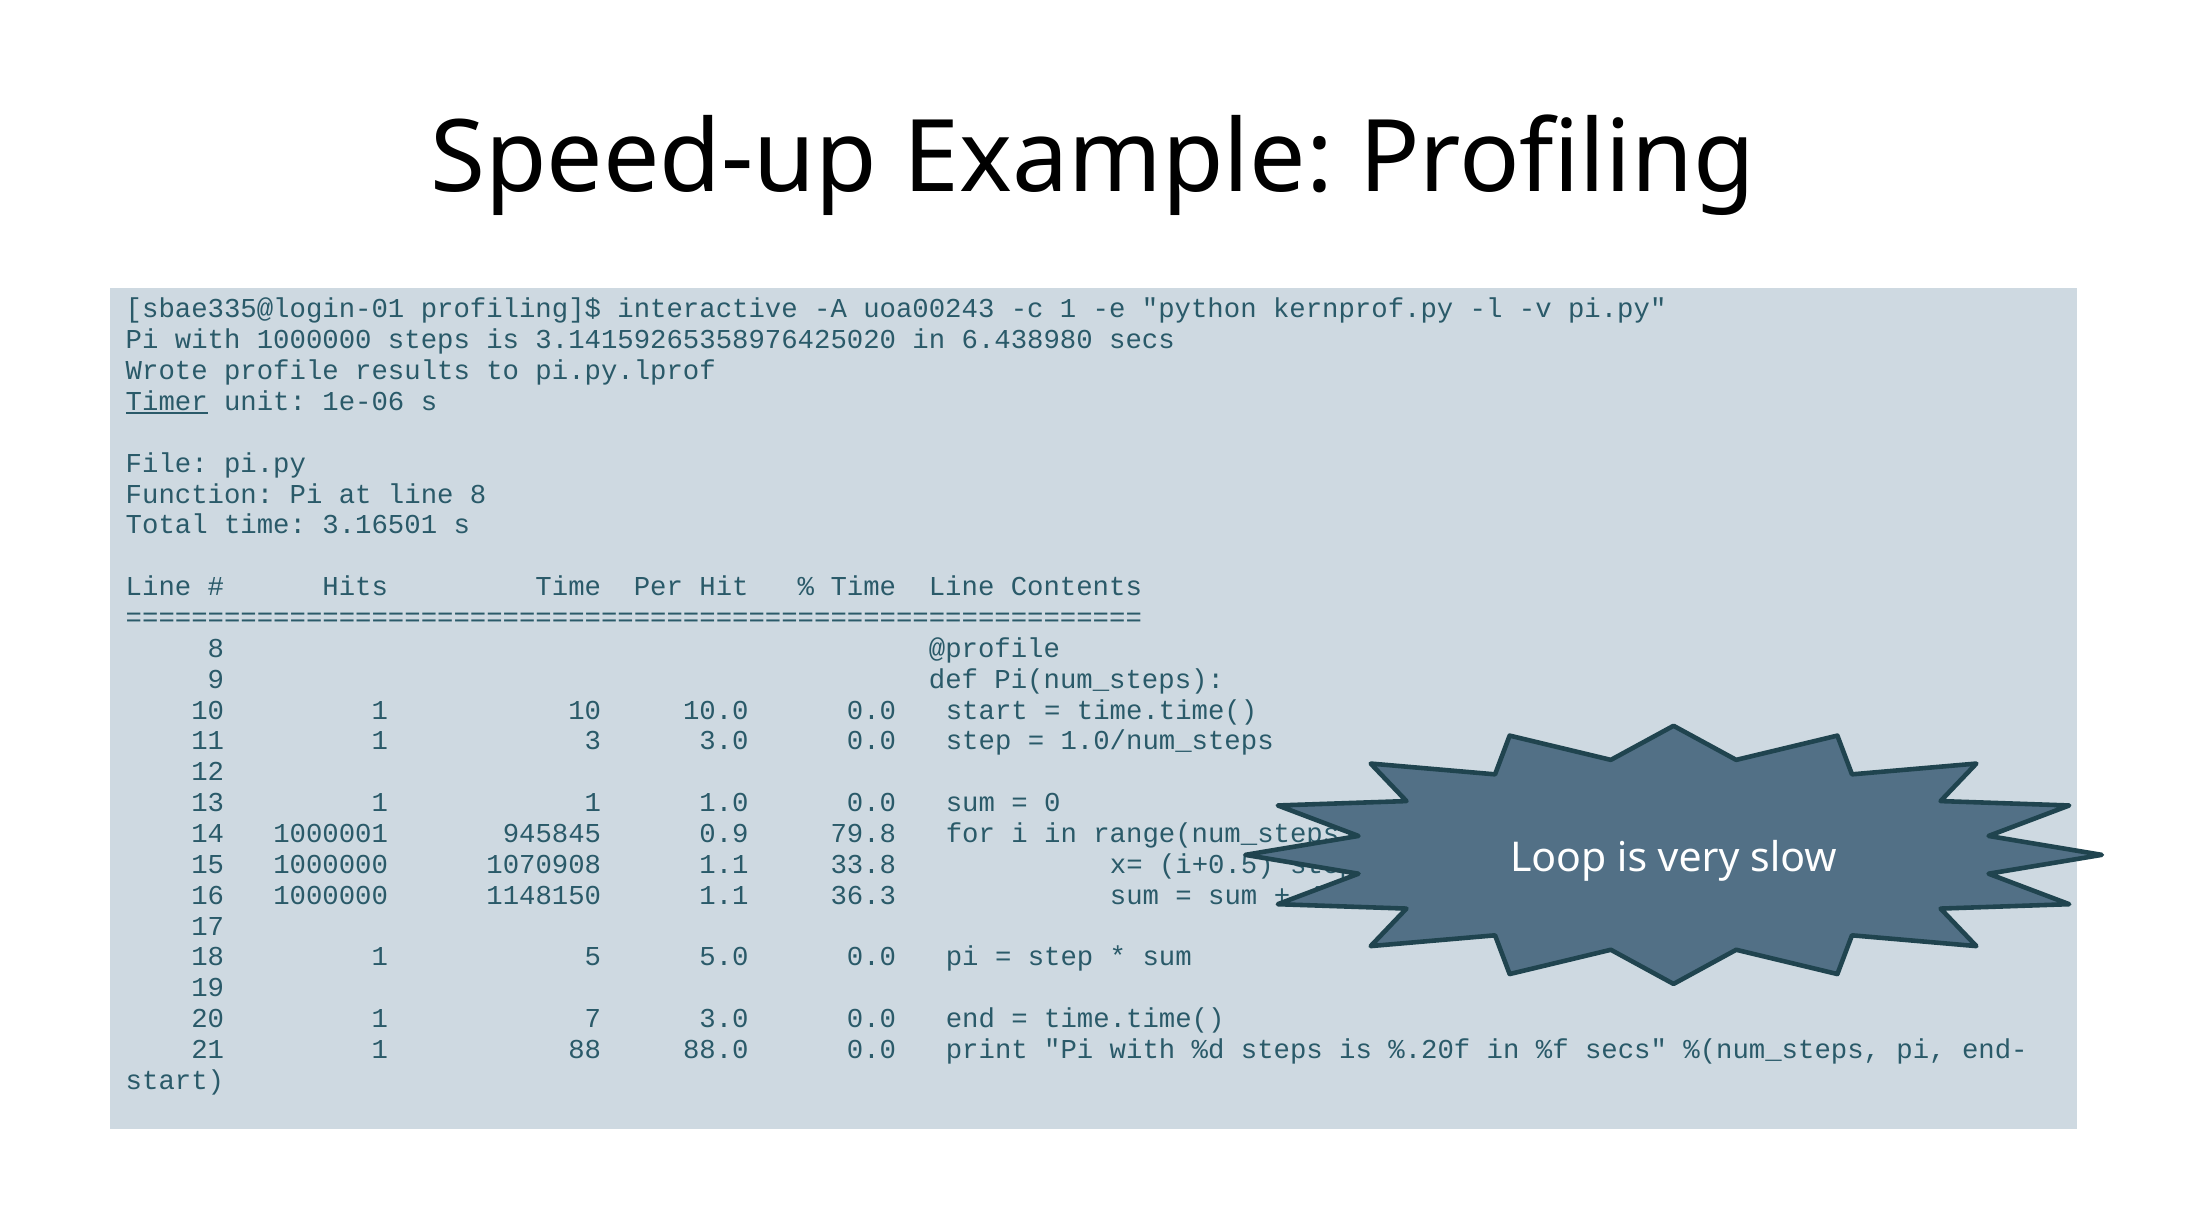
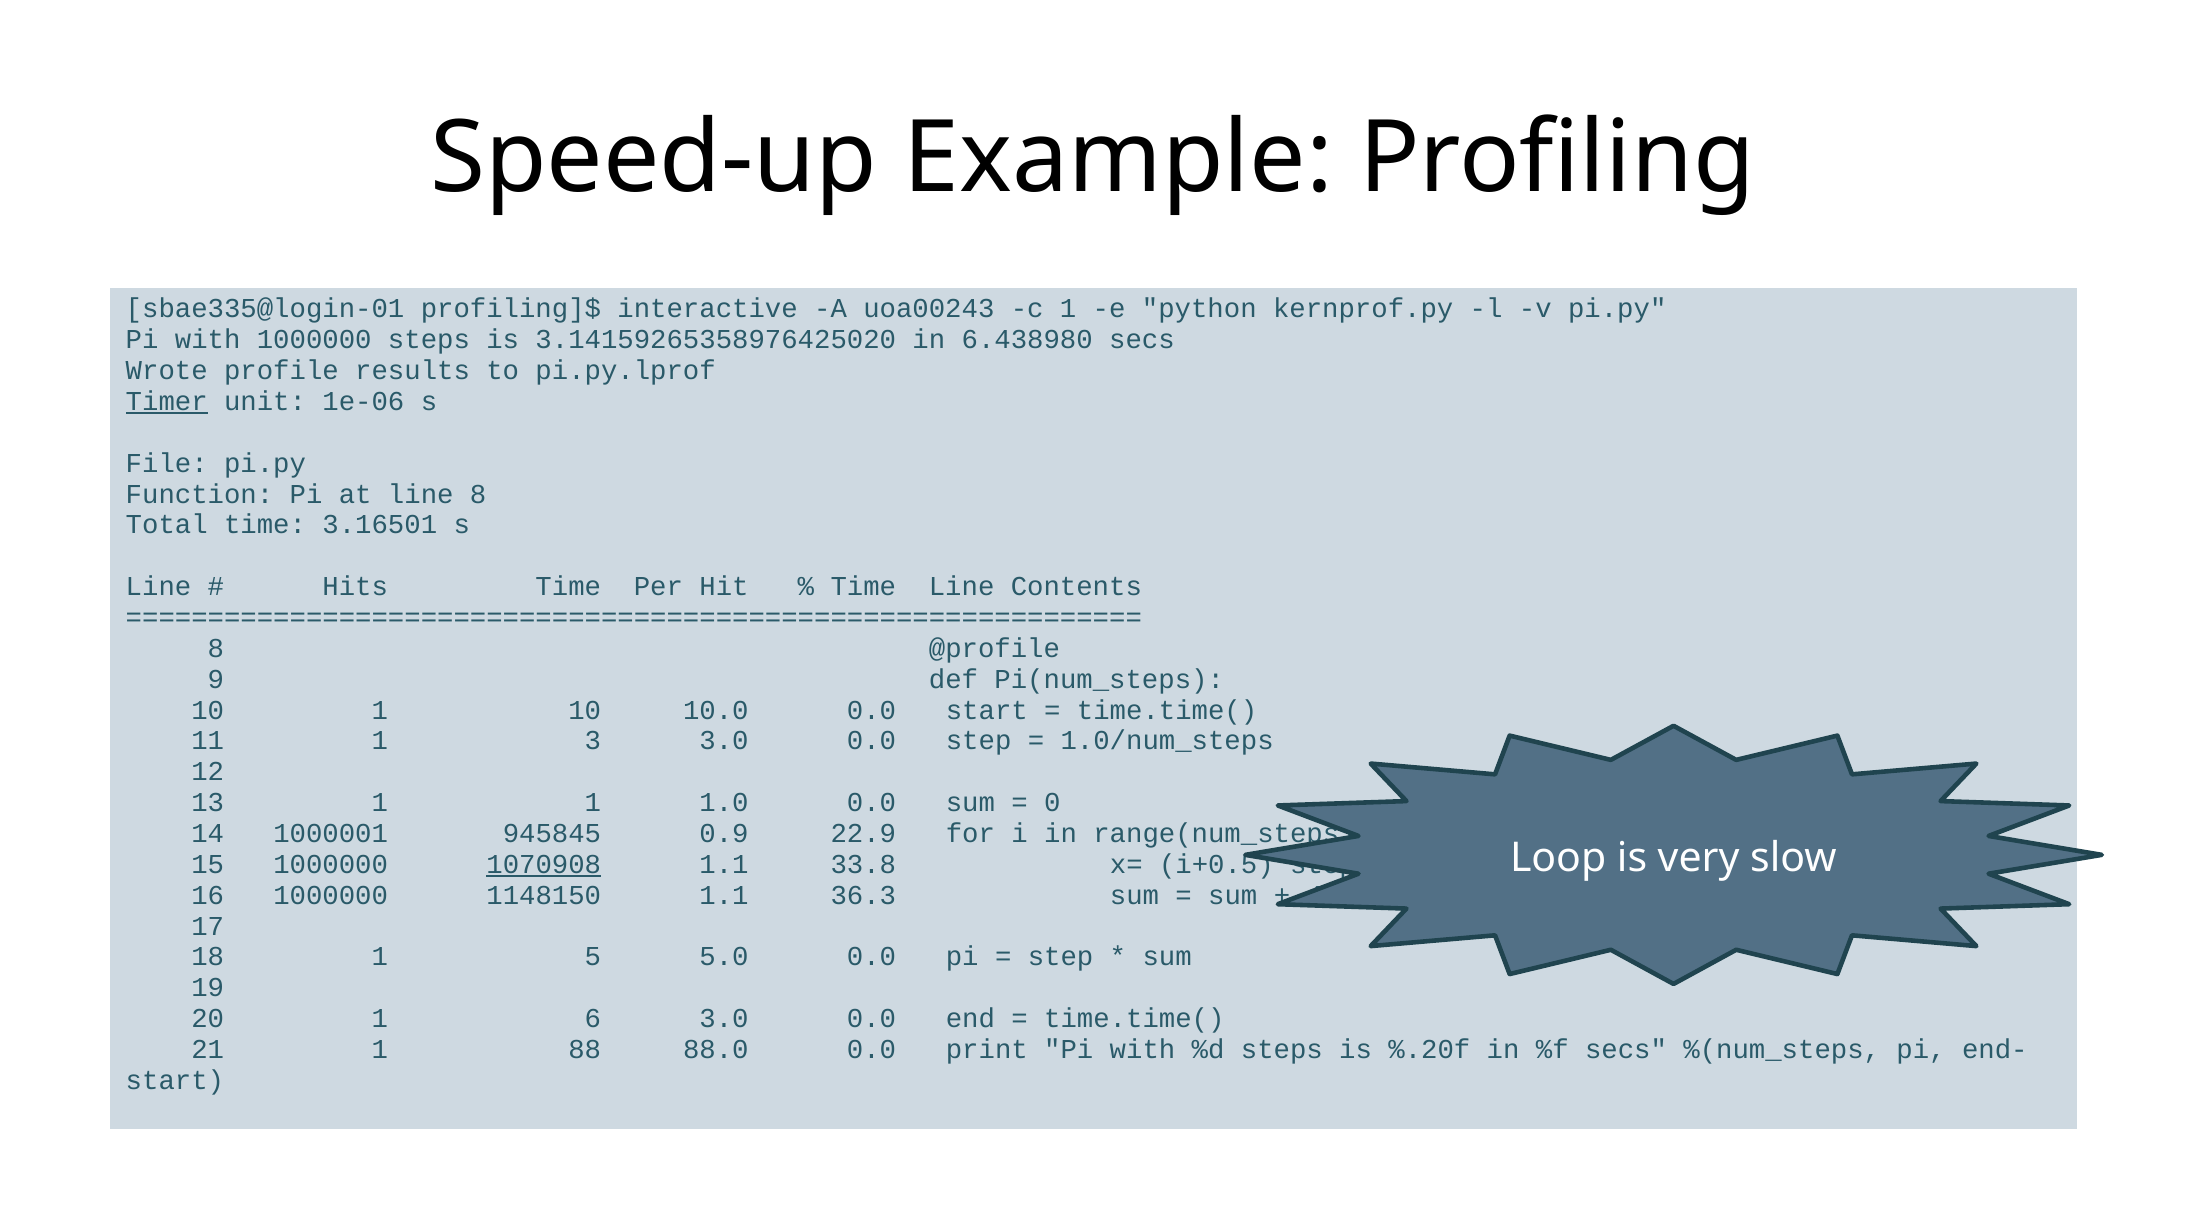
79.8: 79.8 -> 22.9 (863, 834)
1070908 underline: none -> present (544, 865)
7: 7 -> 6 (593, 1019)
